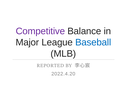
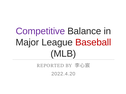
Baseball colour: blue -> red (93, 43)
